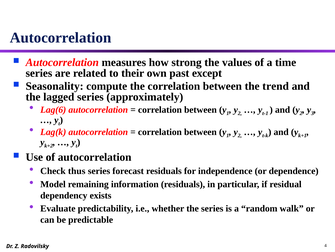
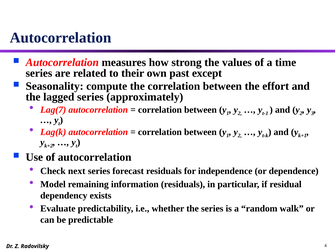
trend: trend -> effort (276, 86)
Lag(6: Lag(6 -> Lag(7 (53, 109)
thus: thus -> next (77, 171)
